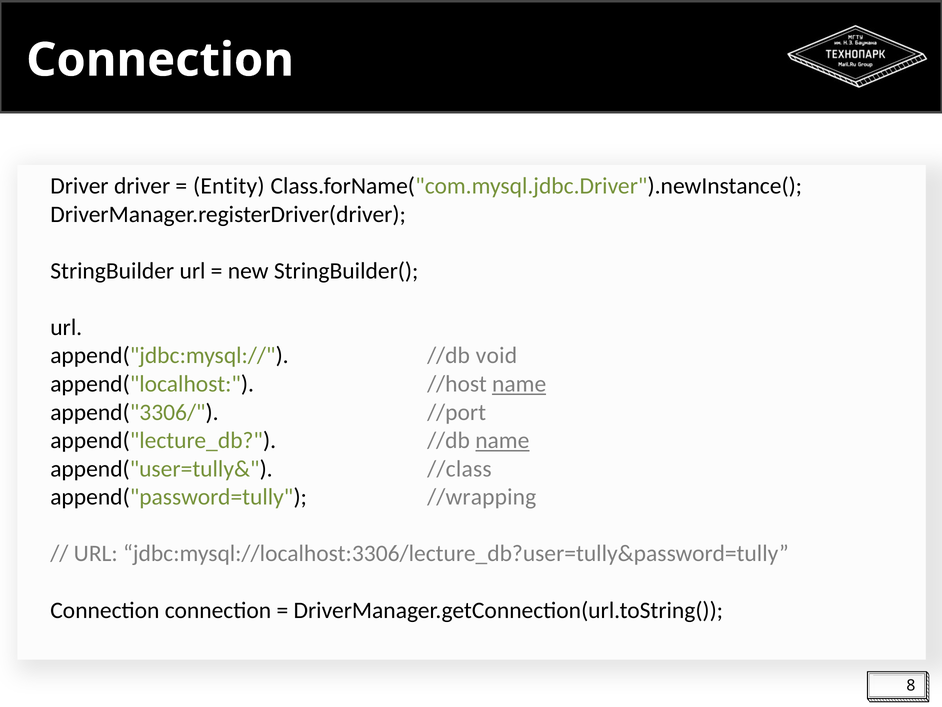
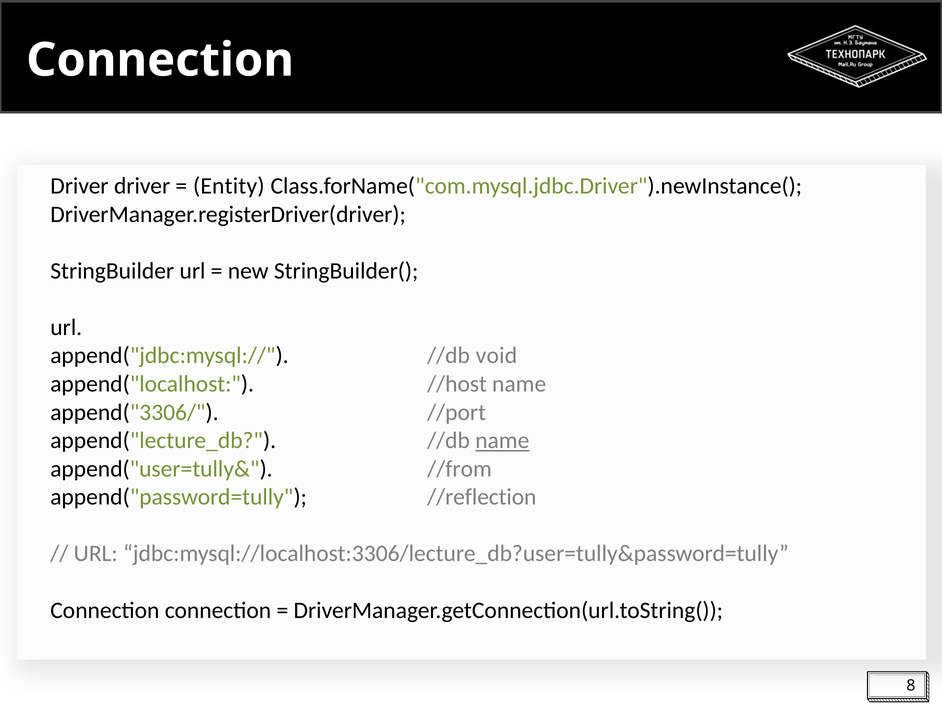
name underline: present -> none (519, 384)
//class: //class -> //from (459, 468)
//wrapping: //wrapping -> //reflection (482, 497)
